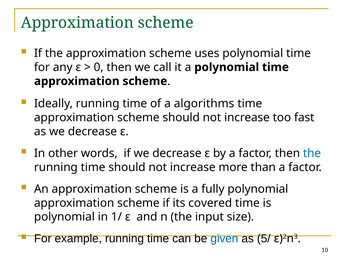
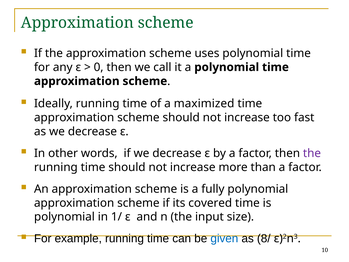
algorithms: algorithms -> maximized (204, 103)
the colour: blue -> purple (312, 153)
5/: 5/ -> 8/ (264, 238)
